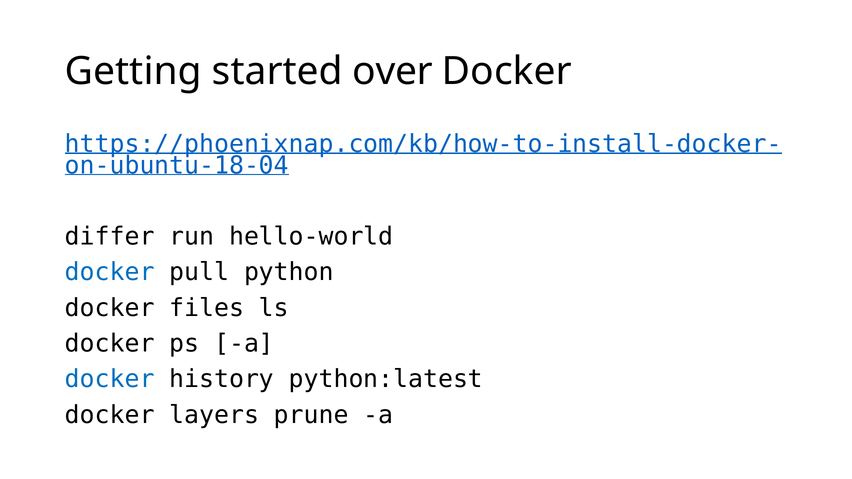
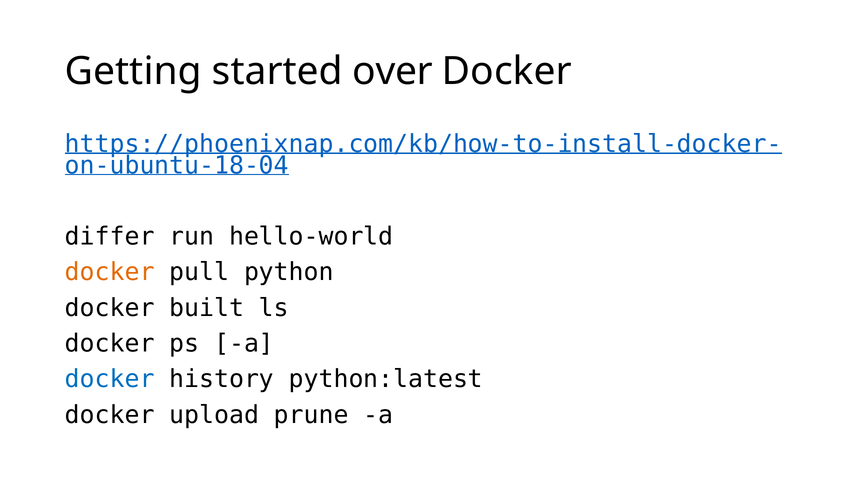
docker colour: blue -> orange (110, 272)
files: files -> built (207, 308)
layers: layers -> upload (214, 415)
